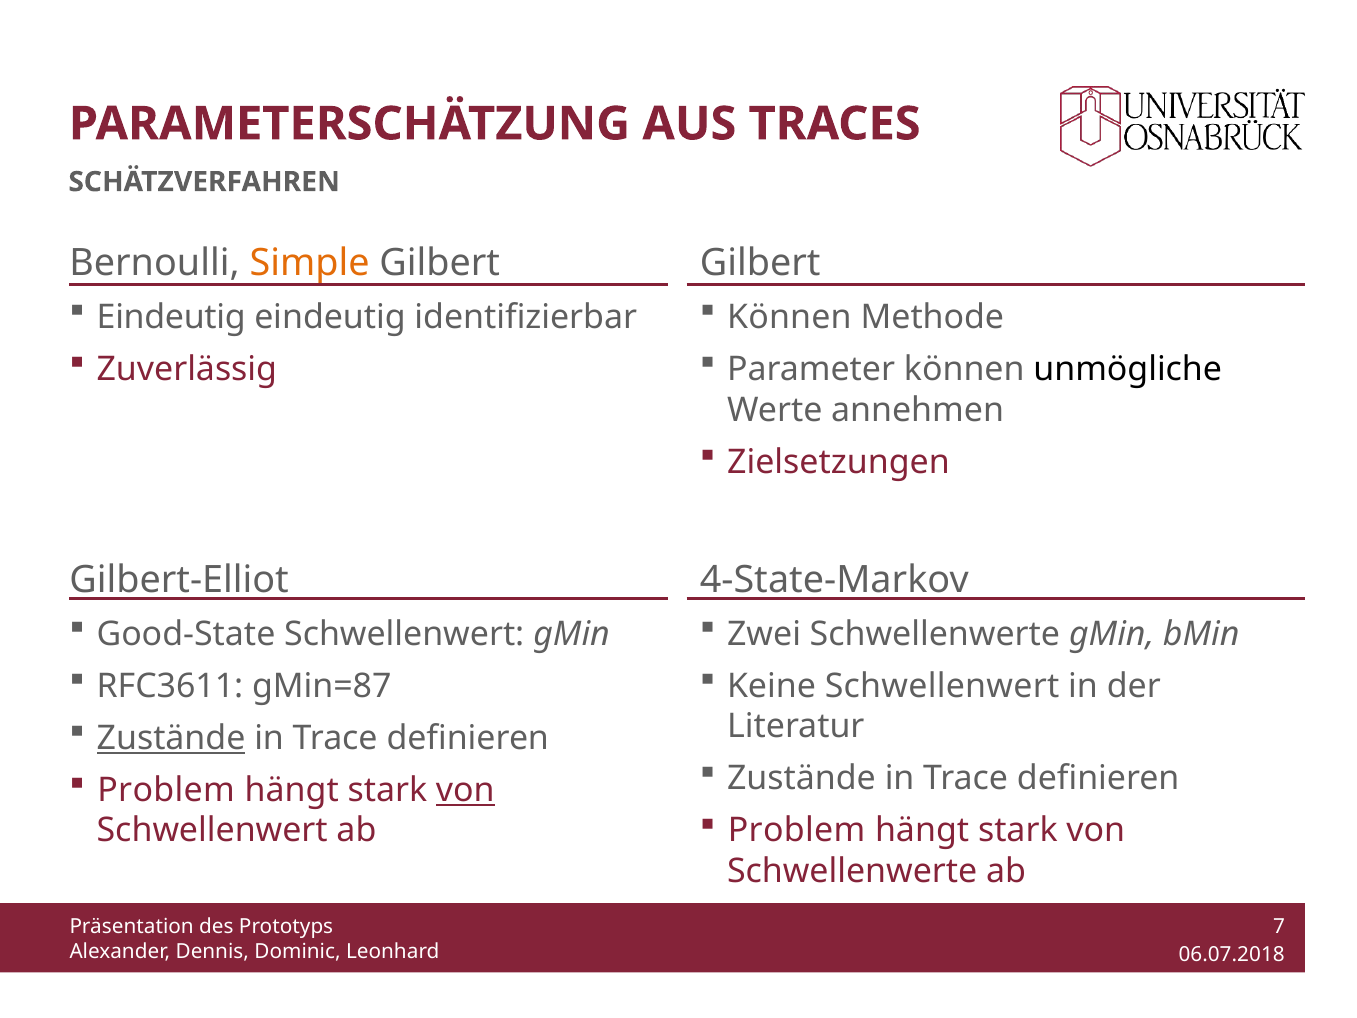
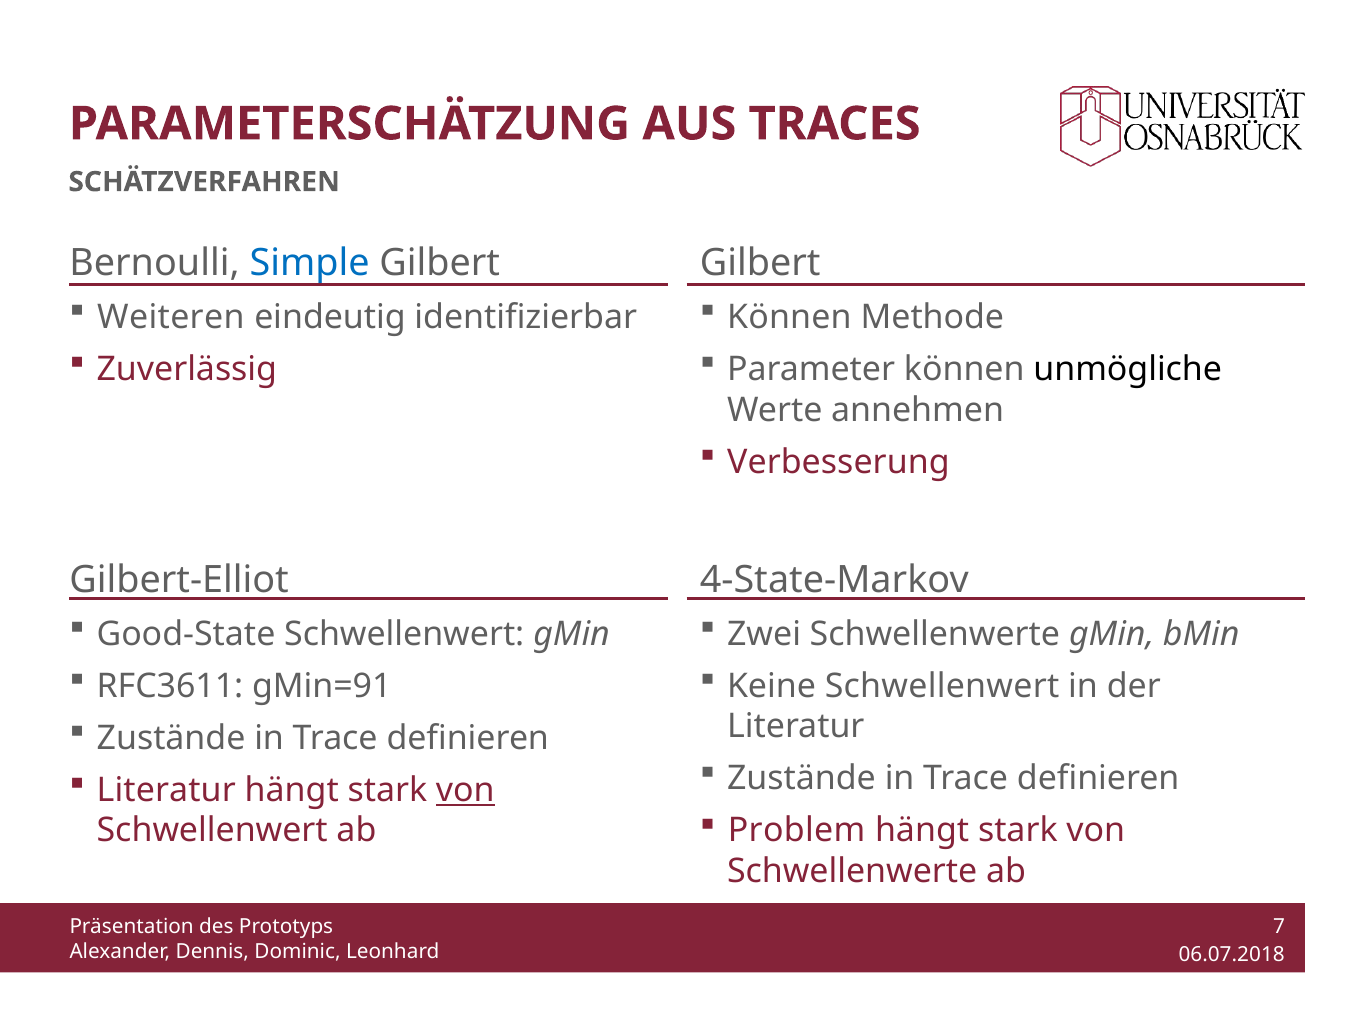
Simple colour: orange -> blue (310, 263)
Eindeutig: Eindeutig -> Weiteren (171, 317)
Zielsetzungen: Zielsetzungen -> Verbesserung (838, 462)
gMin=87: gMin=87 -> gMin=91 (322, 686)
Zustände underline: present -> none (171, 738)
Problem: Problem -> Literatur (166, 790)
